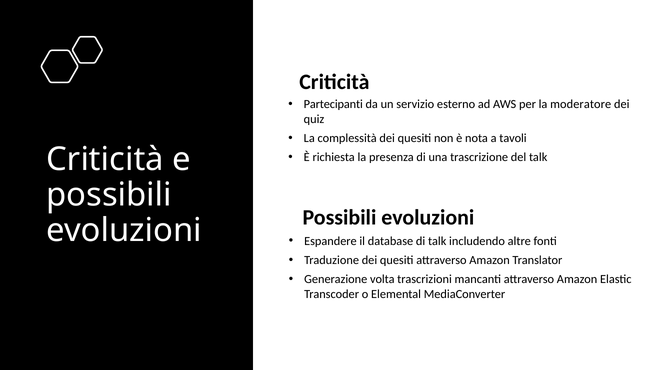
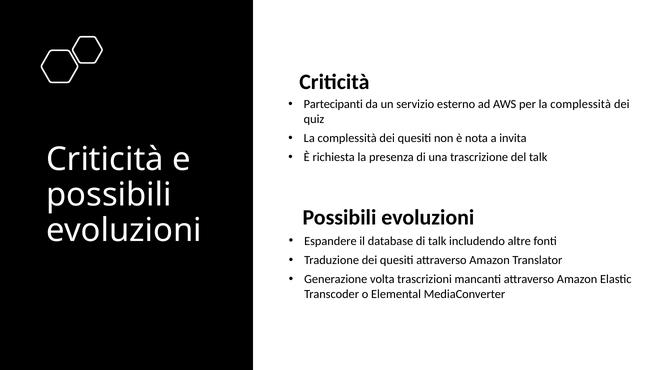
per la moderatore: moderatore -> complessità (581, 104)
tavoli: tavoli -> invita (513, 138)
